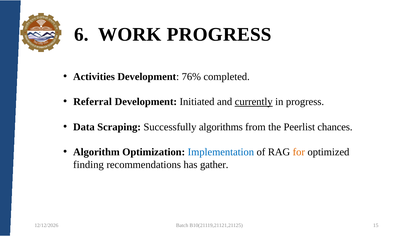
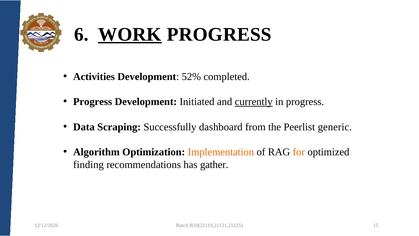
WORK underline: none -> present (130, 34)
76%: 76% -> 52% (191, 76)
Referral: Referral -> Progress (93, 102)
algorithms: algorithms -> dashboard (221, 127)
chances: chances -> generic (335, 127)
Implementation colour: blue -> orange (221, 152)
